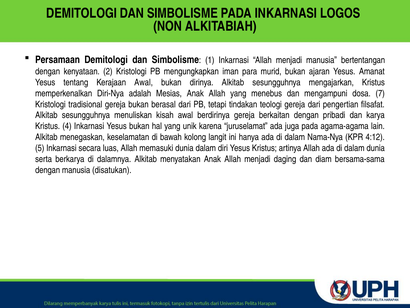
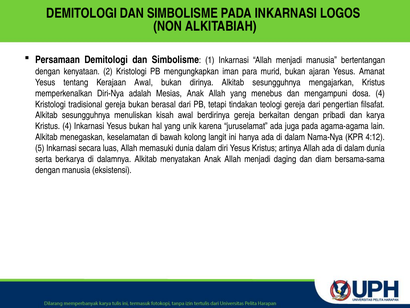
dosa 7: 7 -> 4 (380, 93)
disatukan: disatukan -> eksistensi (112, 170)
